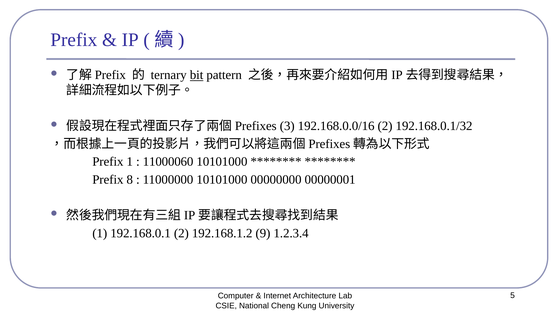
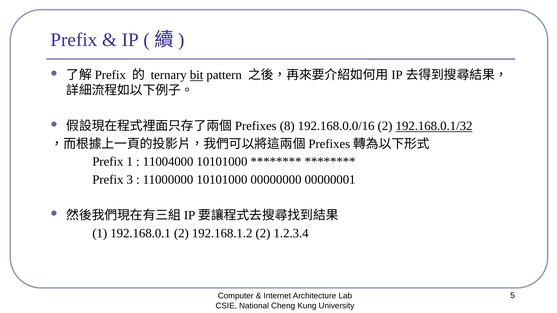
3: 3 -> 8 (287, 126)
192.168.0.1/32 underline: none -> present (434, 126)
11000060: 11000060 -> 11004000 (168, 162)
8: 8 -> 3 (130, 180)
192.168.1.2 9: 9 -> 2 (263, 233)
